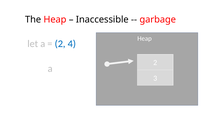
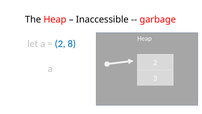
4: 4 -> 8 (72, 44)
